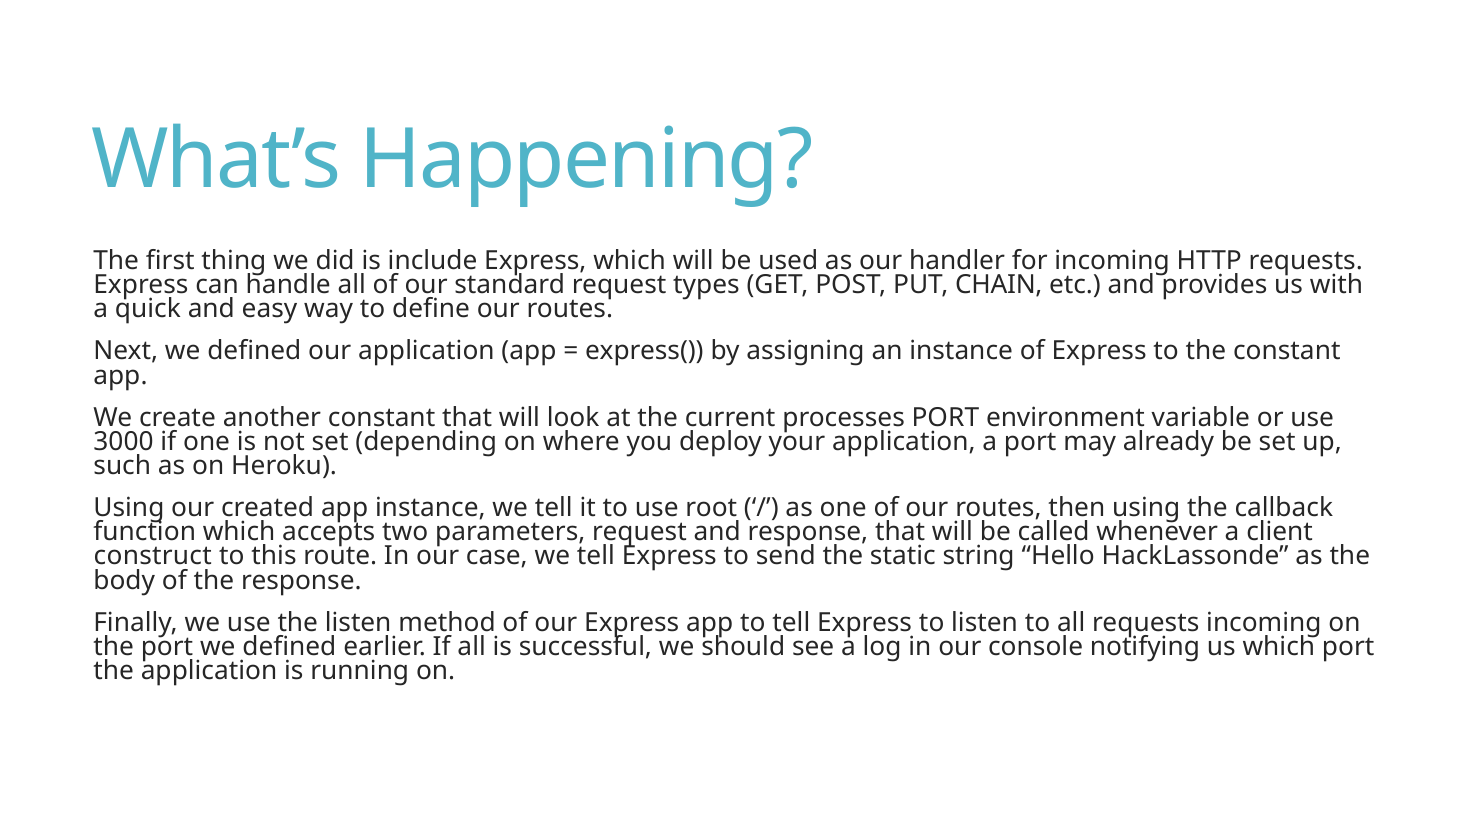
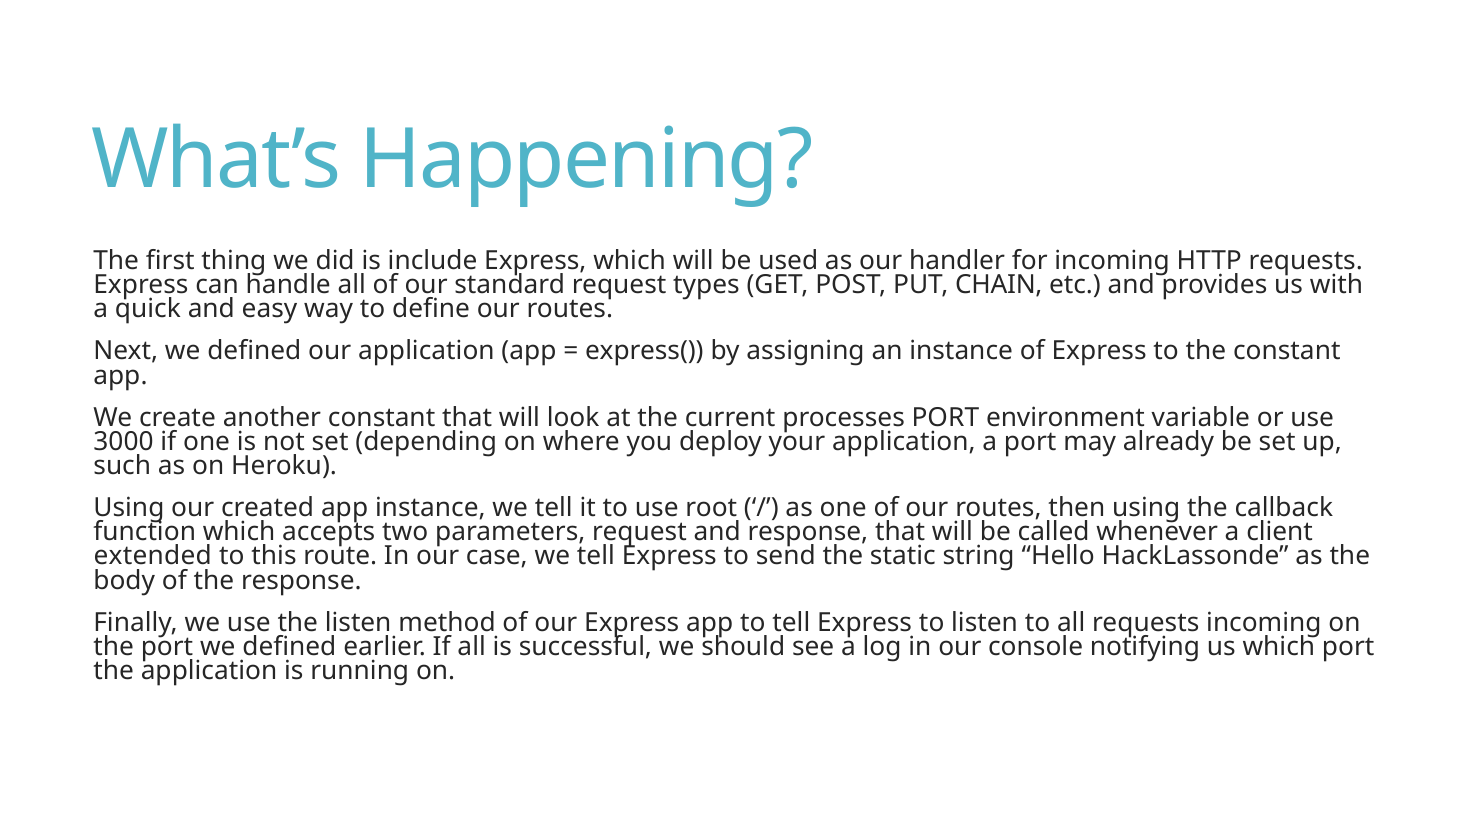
construct: construct -> extended (153, 556)
